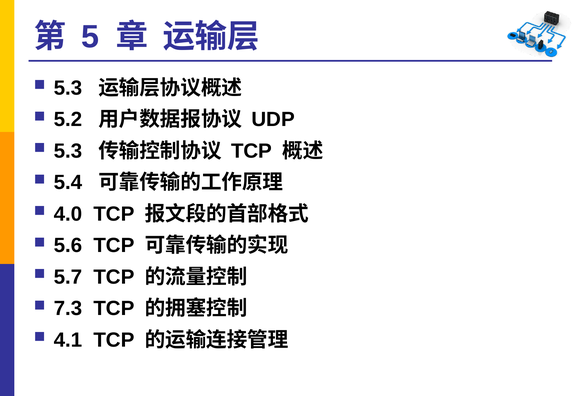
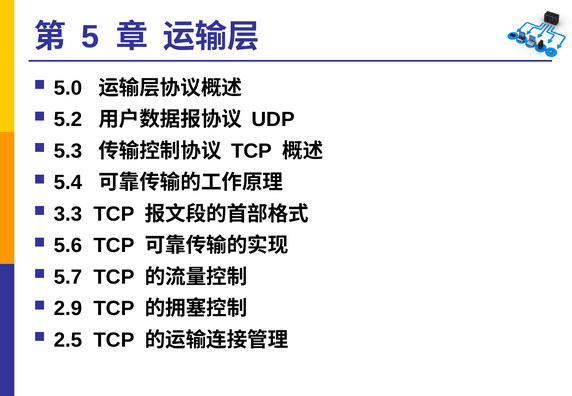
5.3: 5.3 -> 5.0 (68, 88)
4.0: 4.0 -> 3.3 (68, 214)
7.3: 7.3 -> 2.9 (68, 309)
4.1: 4.1 -> 2.5 (68, 340)
